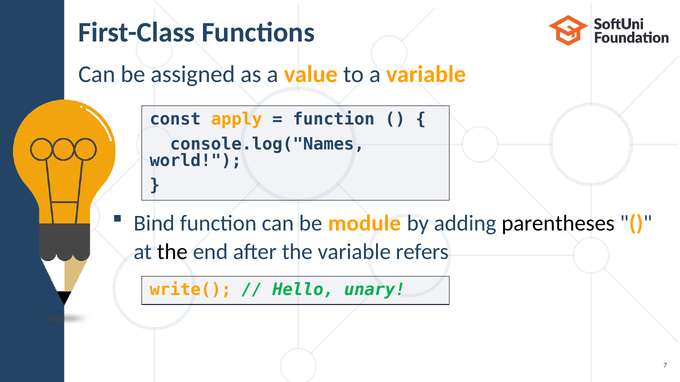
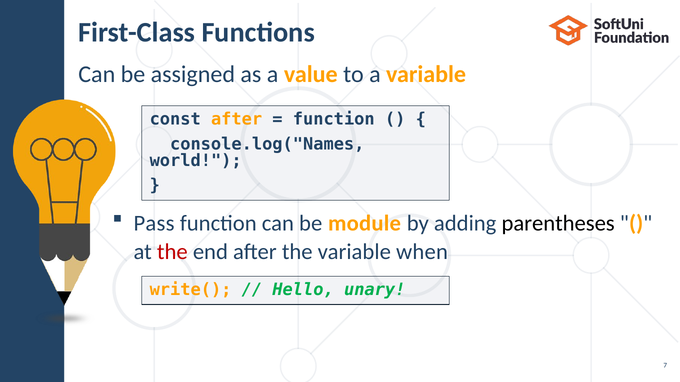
const apply: apply -> after (237, 119)
Bind: Bind -> Pass (154, 223)
the colour: black -> red (172, 252)
refers: refers -> when (422, 252)
